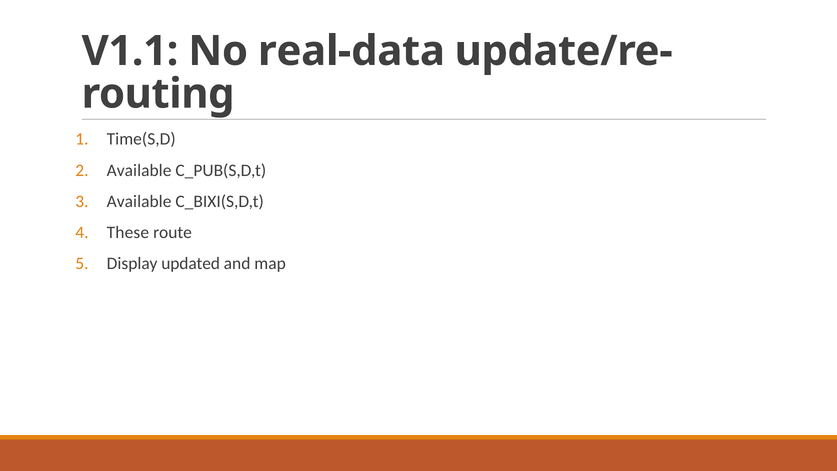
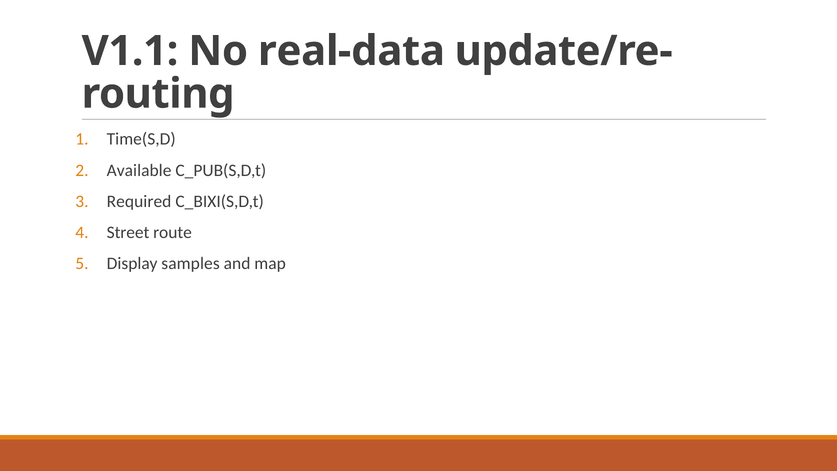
Available: Available -> Required (139, 201)
These: These -> Street (128, 232)
updated: updated -> samples (191, 263)
